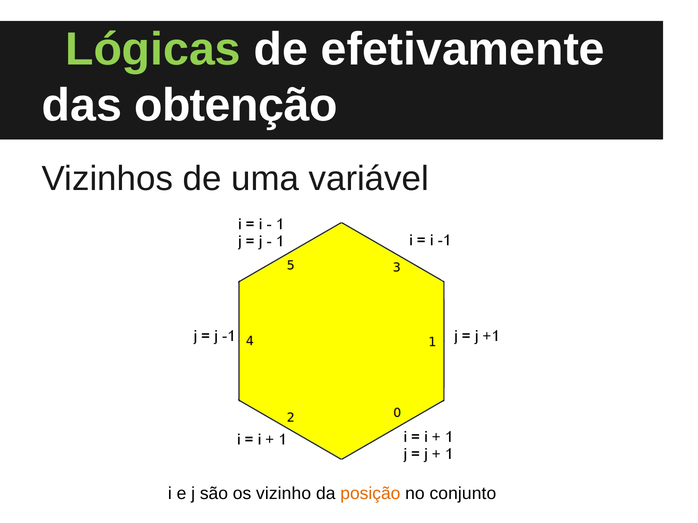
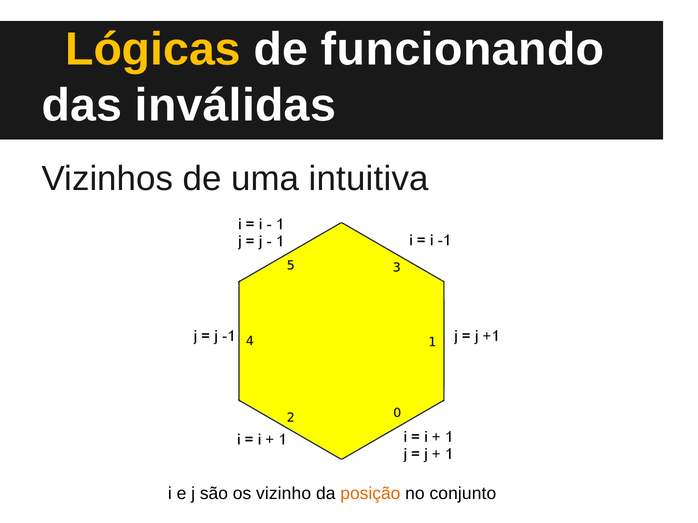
Lógicas colour: light green -> yellow (153, 50)
efetivamente: efetivamente -> funcionando (463, 50)
obtenção: obtenção -> inválidas (235, 105)
variável: variável -> intuitiva (369, 179)
